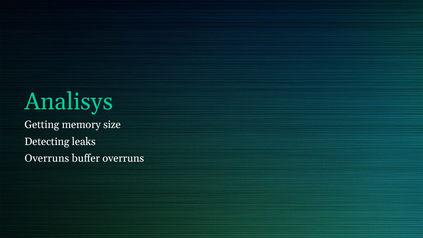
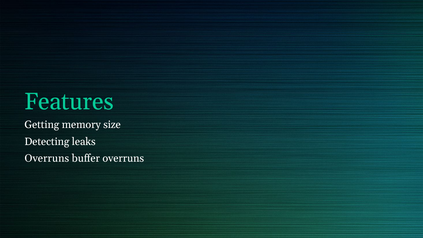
Analisys: Analisys -> Features (69, 102)
